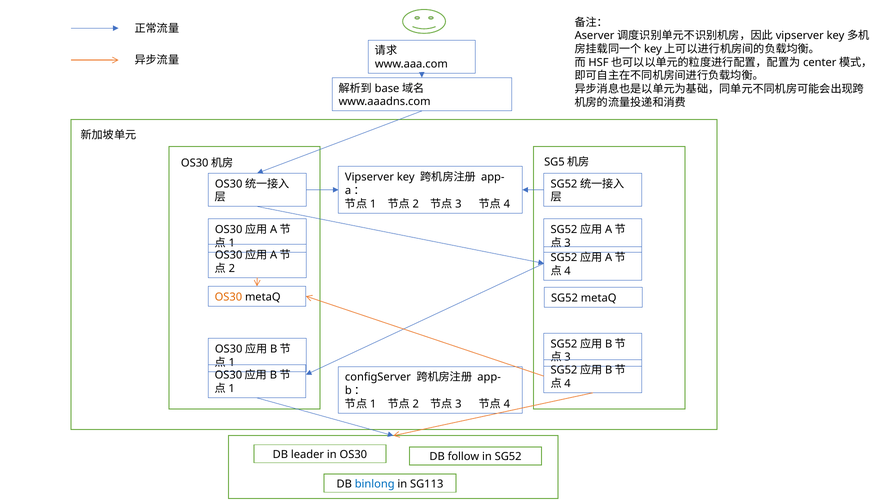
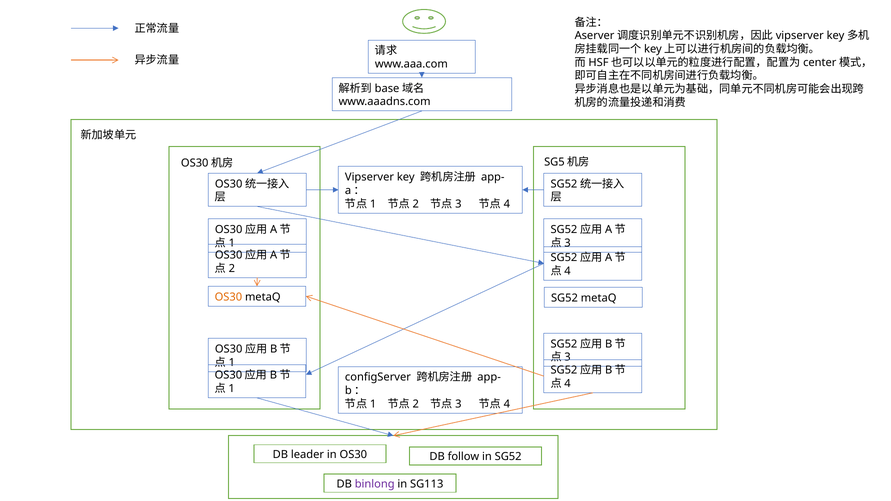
binlong colour: blue -> purple (375, 484)
